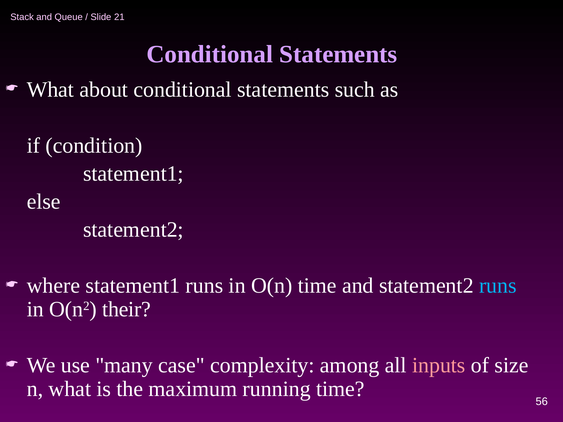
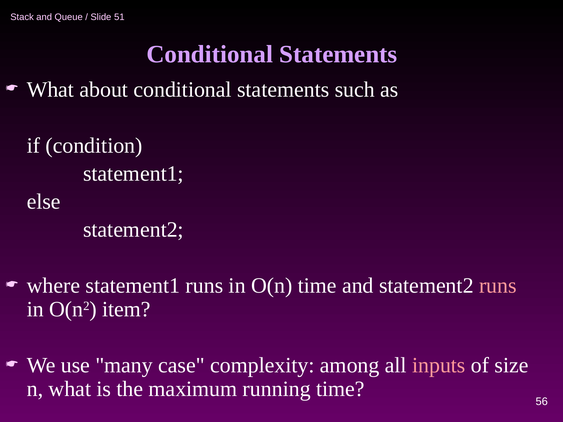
21: 21 -> 51 (119, 17)
runs colour: light blue -> pink (498, 286)
their: their -> item (126, 310)
